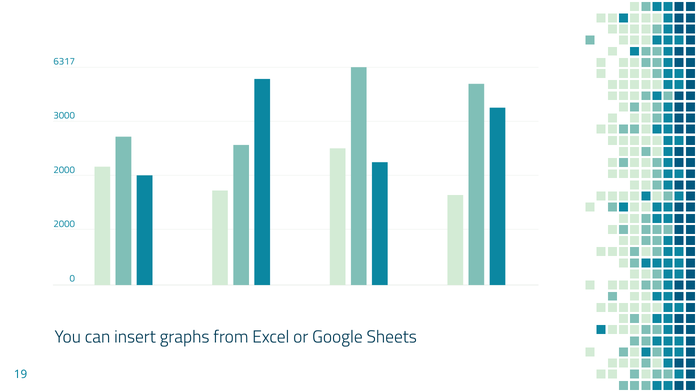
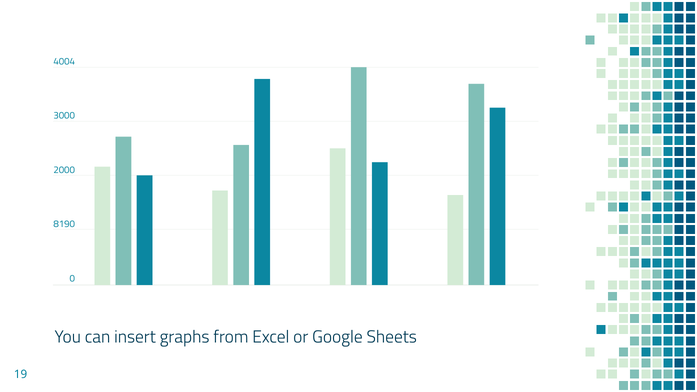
6317: 6317 -> 4004 (64, 62)
2000: 2000 -> 8190 (64, 224)
